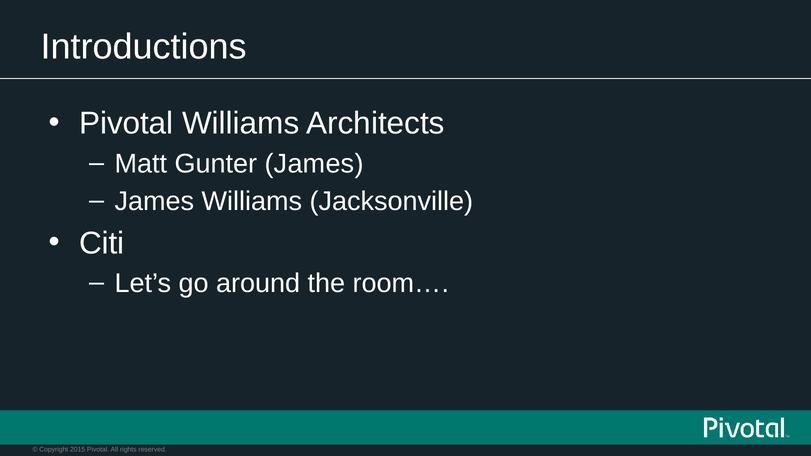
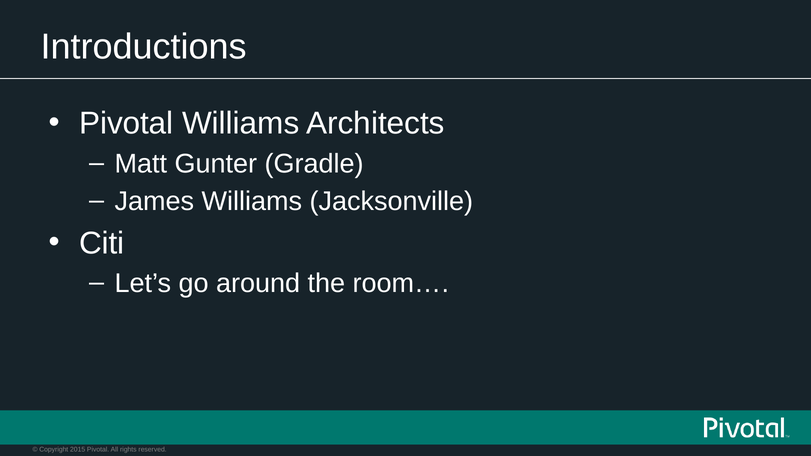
Gunter James: James -> Gradle (314, 164)
